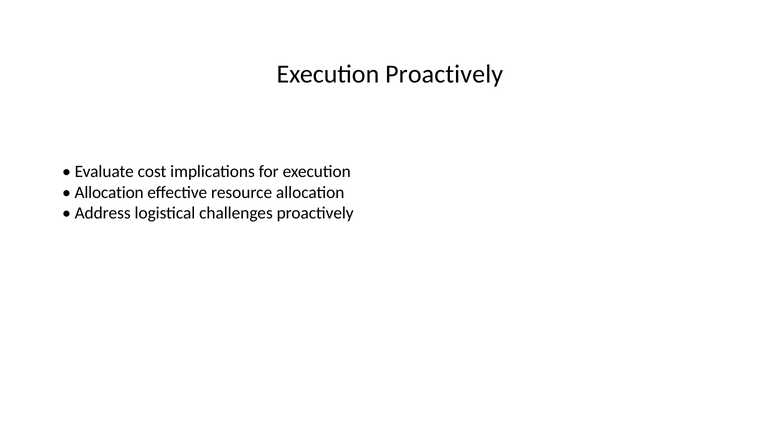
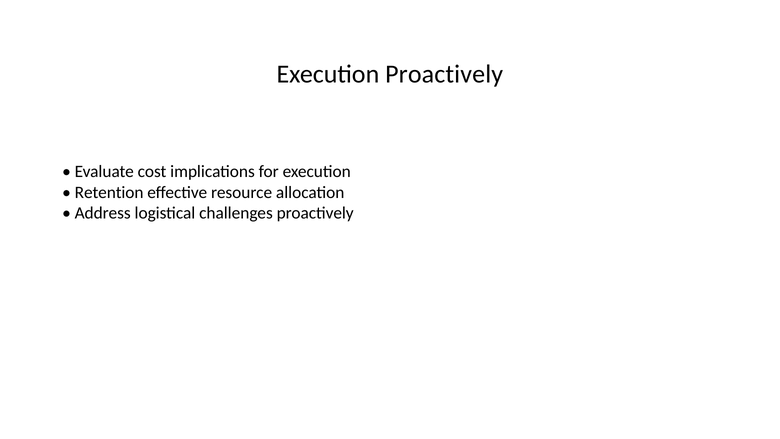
Allocation: Allocation -> Retention (109, 192)
